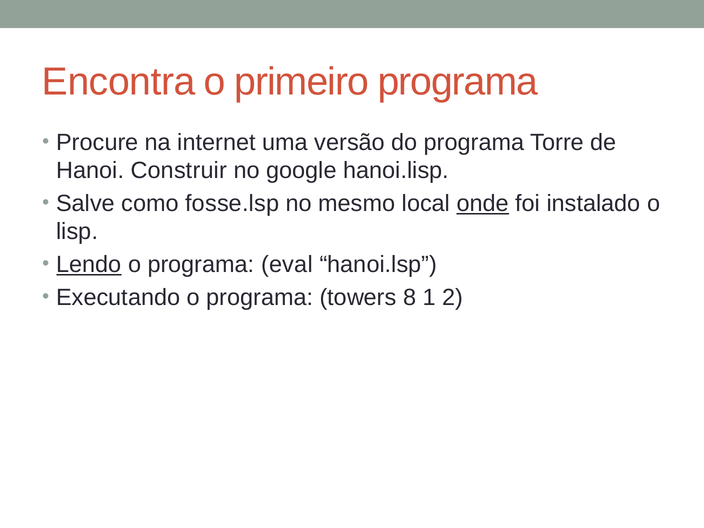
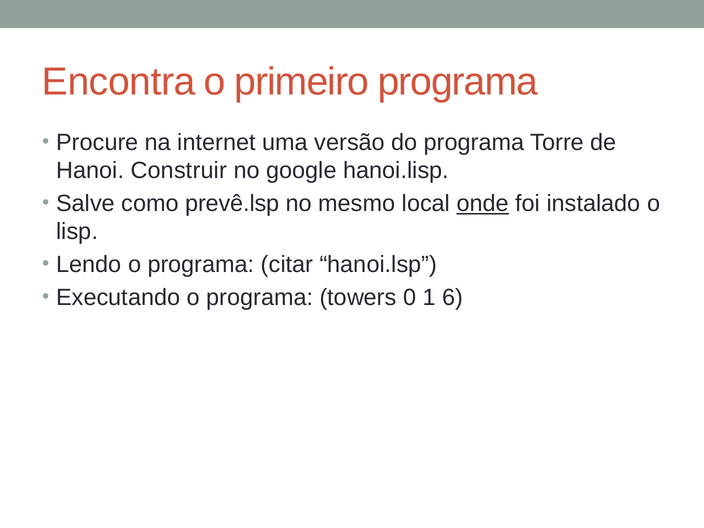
fosse.lsp: fosse.lsp -> prevê.lsp (232, 203)
Lendo underline: present -> none (89, 264)
eval: eval -> citar (287, 264)
8: 8 -> 0 (410, 297)
2: 2 -> 6 (453, 297)
